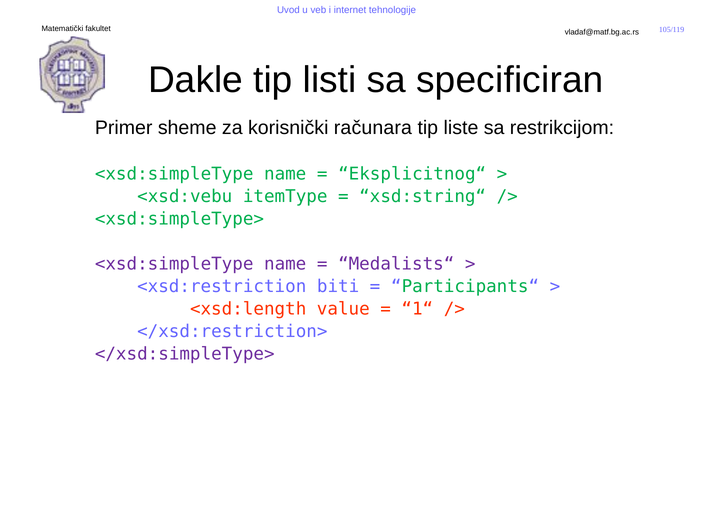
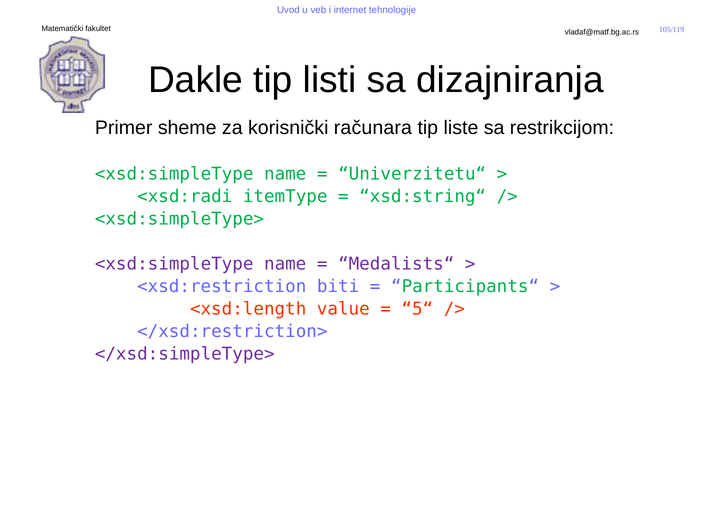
specificiran: specificiran -> dizajniranja (510, 80)
Eksplicitnog“: Eksplicitnog“ -> Univerzitetu“ (412, 174)
<xsd:vebu: <xsd:vebu -> <xsd:radi (185, 197)
1“: 1“ -> 5“ (417, 309)
